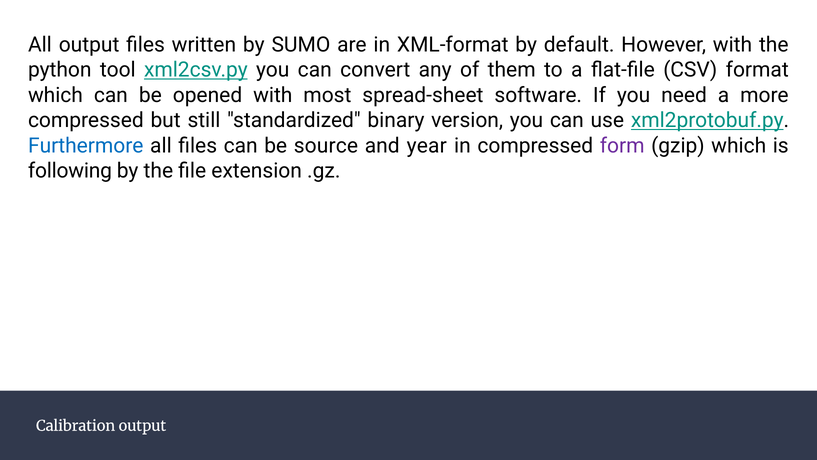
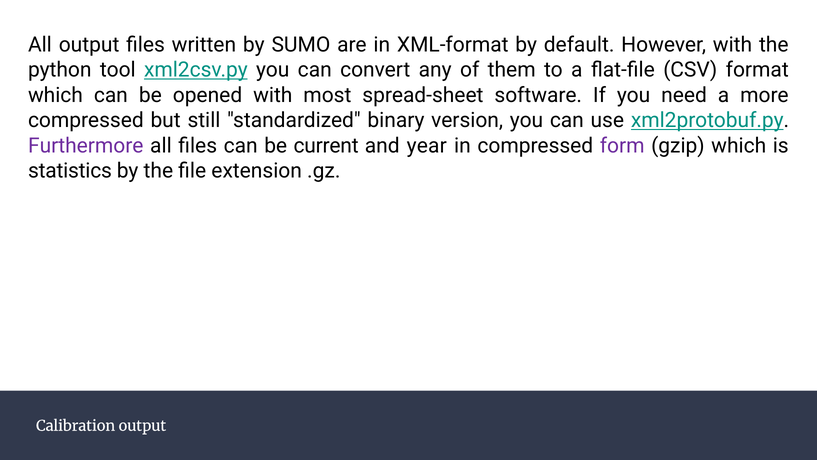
Furthermore colour: blue -> purple (86, 146)
source: source -> current (326, 146)
following: following -> statistics (70, 171)
